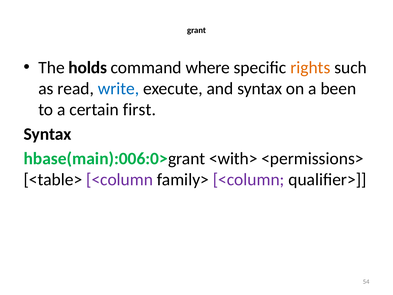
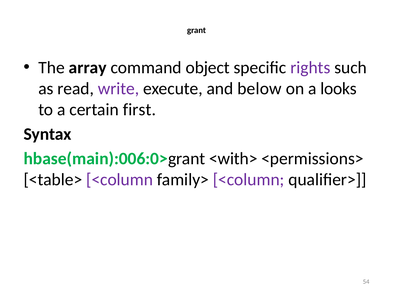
holds: holds -> array (88, 68)
where: where -> object (208, 68)
rights colour: orange -> purple (310, 68)
write colour: blue -> purple (119, 89)
and syntax: syntax -> below (260, 89)
been: been -> looks (339, 89)
